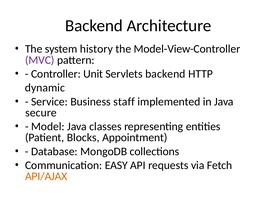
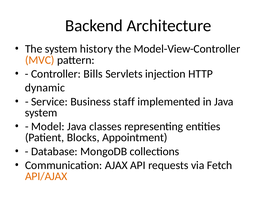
MVC colour: purple -> orange (40, 60)
Unit: Unit -> Bills (93, 74)
Servlets backend: backend -> injection (165, 74)
secure: secure -> system (41, 113)
EASY: EASY -> AJAX (116, 165)
